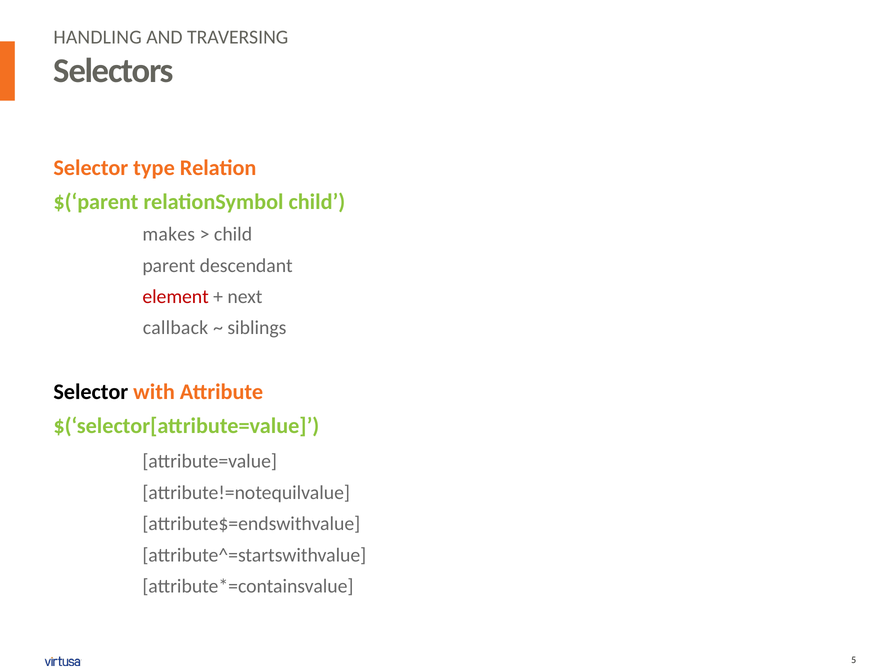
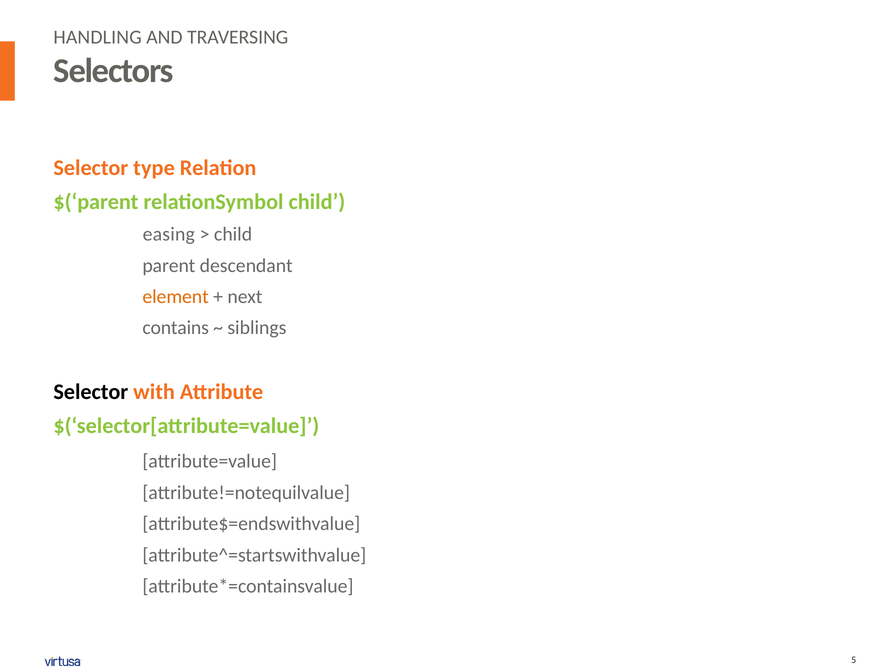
makes: makes -> easing (169, 234)
element colour: red -> orange (176, 297)
callback: callback -> contains (176, 328)
